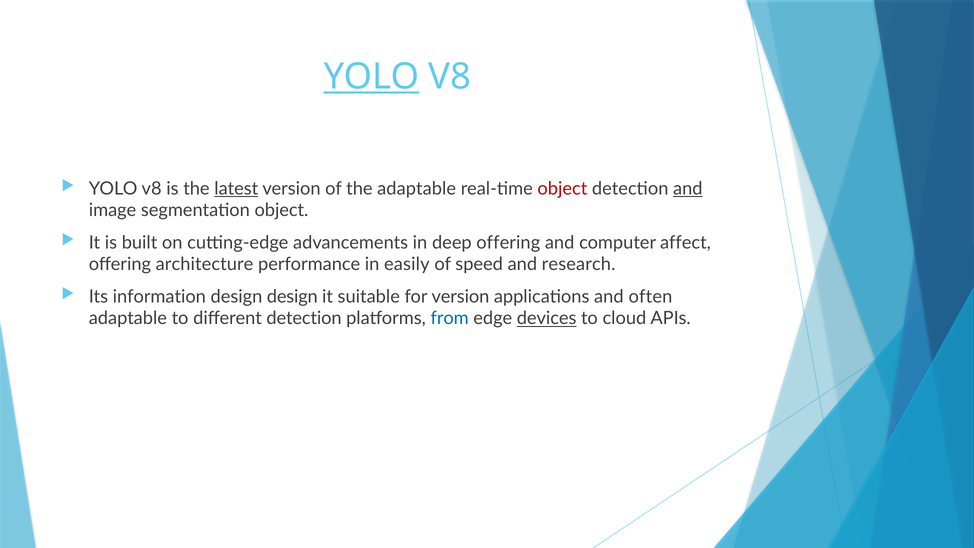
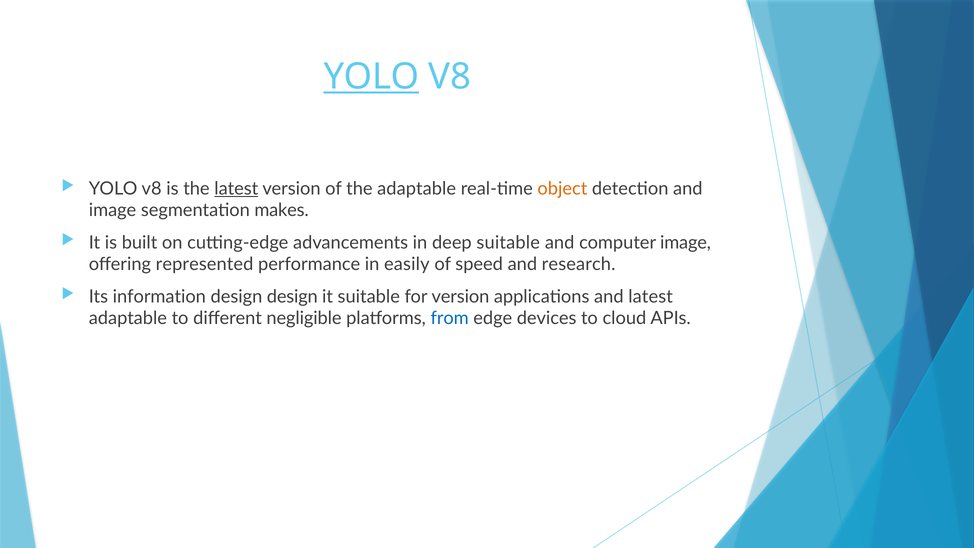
object colour: red -> orange (562, 189)
and underline: present -> none (688, 189)
segmentation object: object -> makes (282, 210)
deep offering: offering -> suitable (508, 242)
computer affect: affect -> image (685, 242)
architecture: architecture -> represented (205, 264)
and often: often -> latest (651, 296)
different detection: detection -> negligible (304, 318)
devices underline: present -> none (547, 318)
